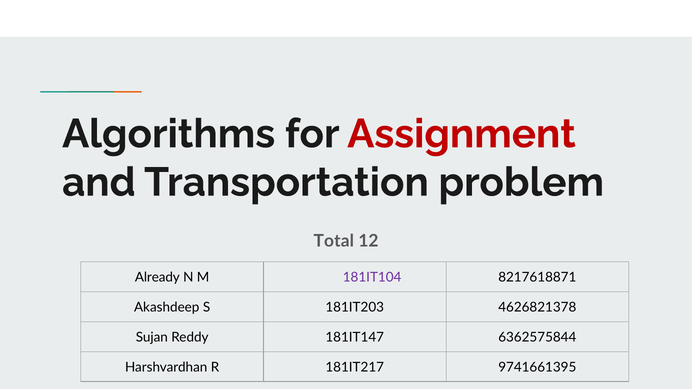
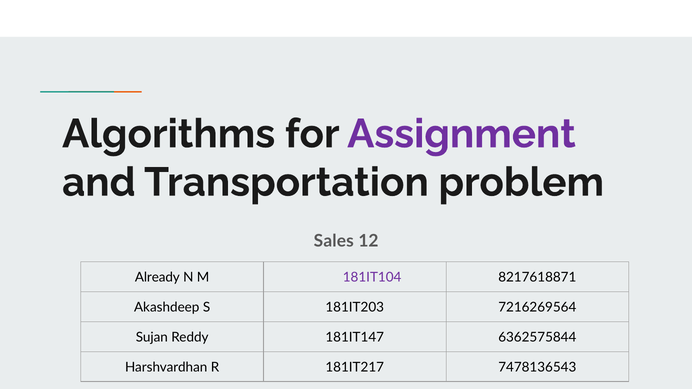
Assignment colour: red -> purple (461, 134)
Total: Total -> Sales (334, 241)
4626821378: 4626821378 -> 7216269564 (537, 308)
9741661395: 9741661395 -> 7478136543 (537, 368)
